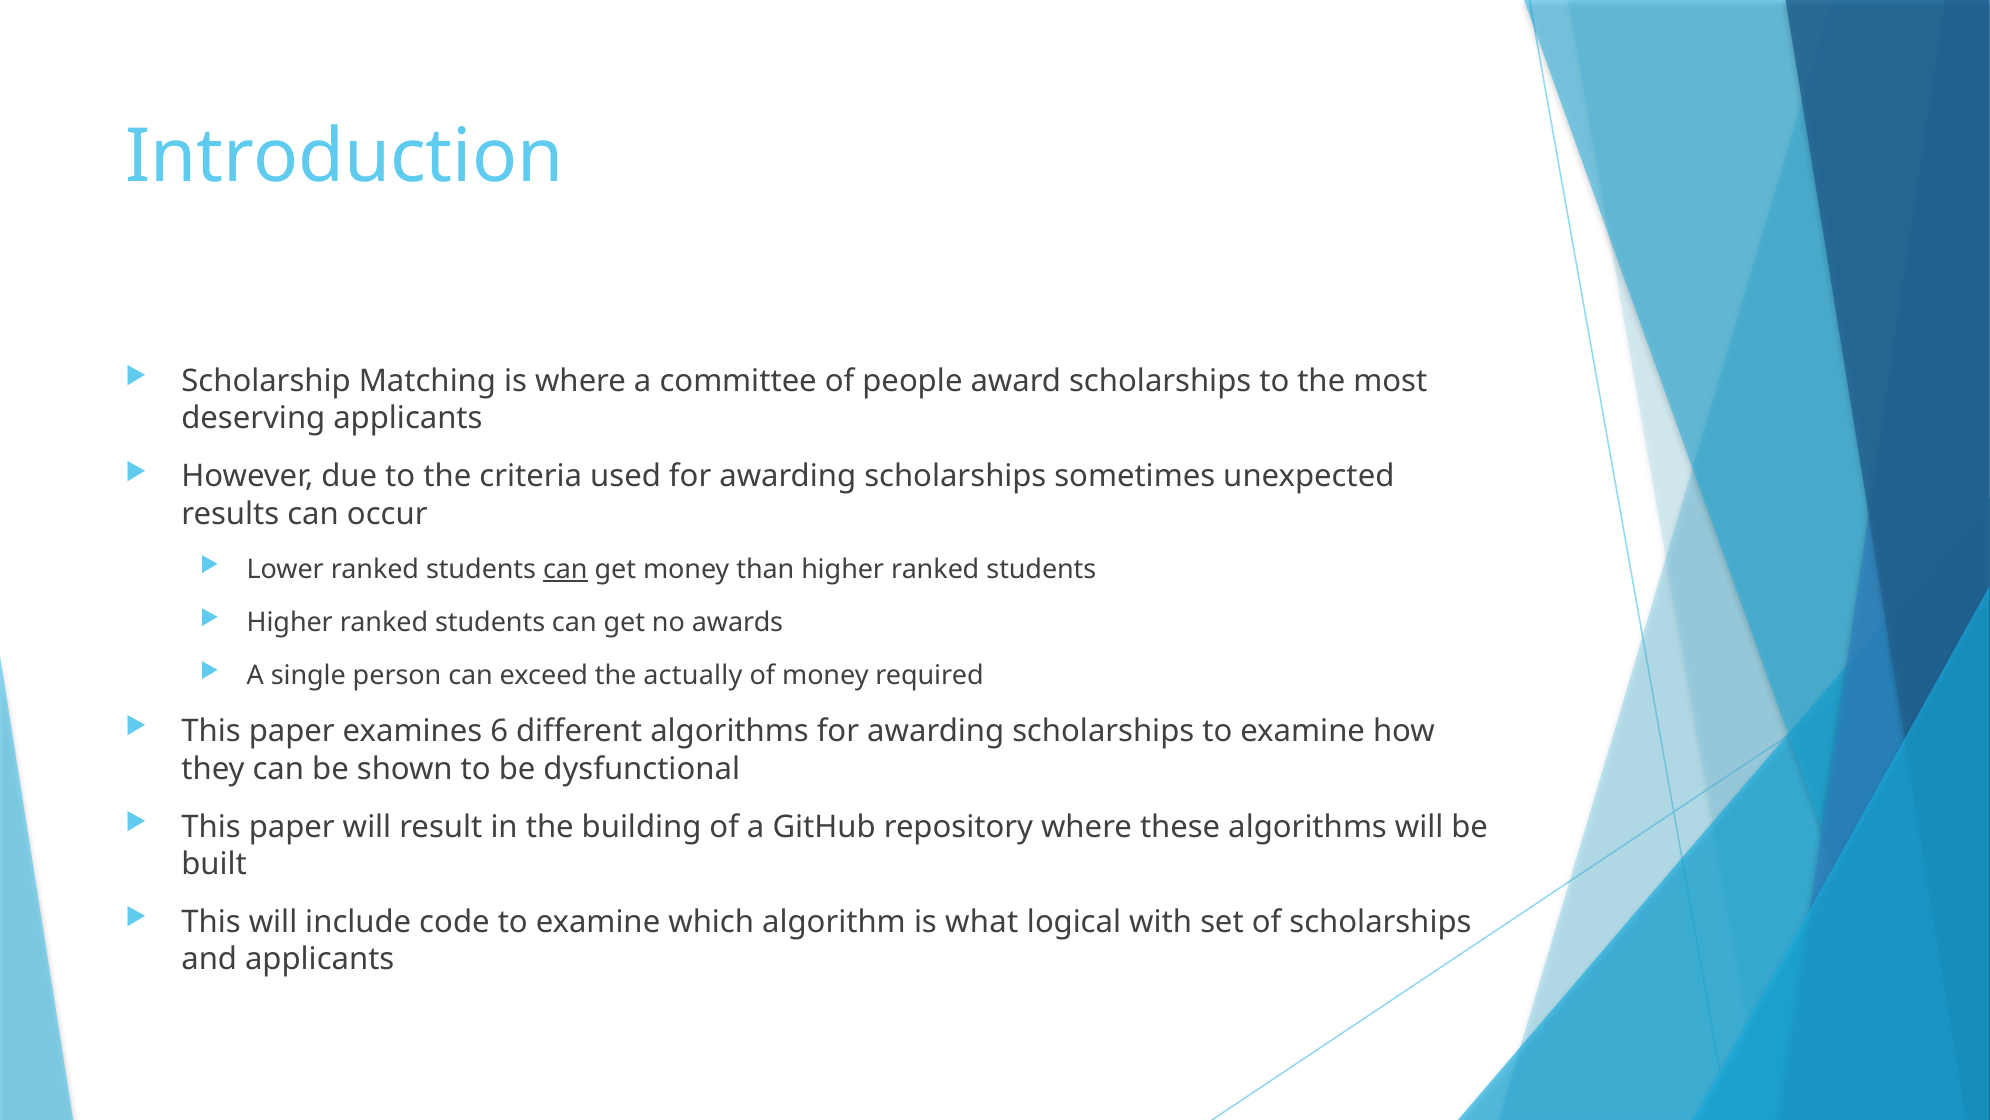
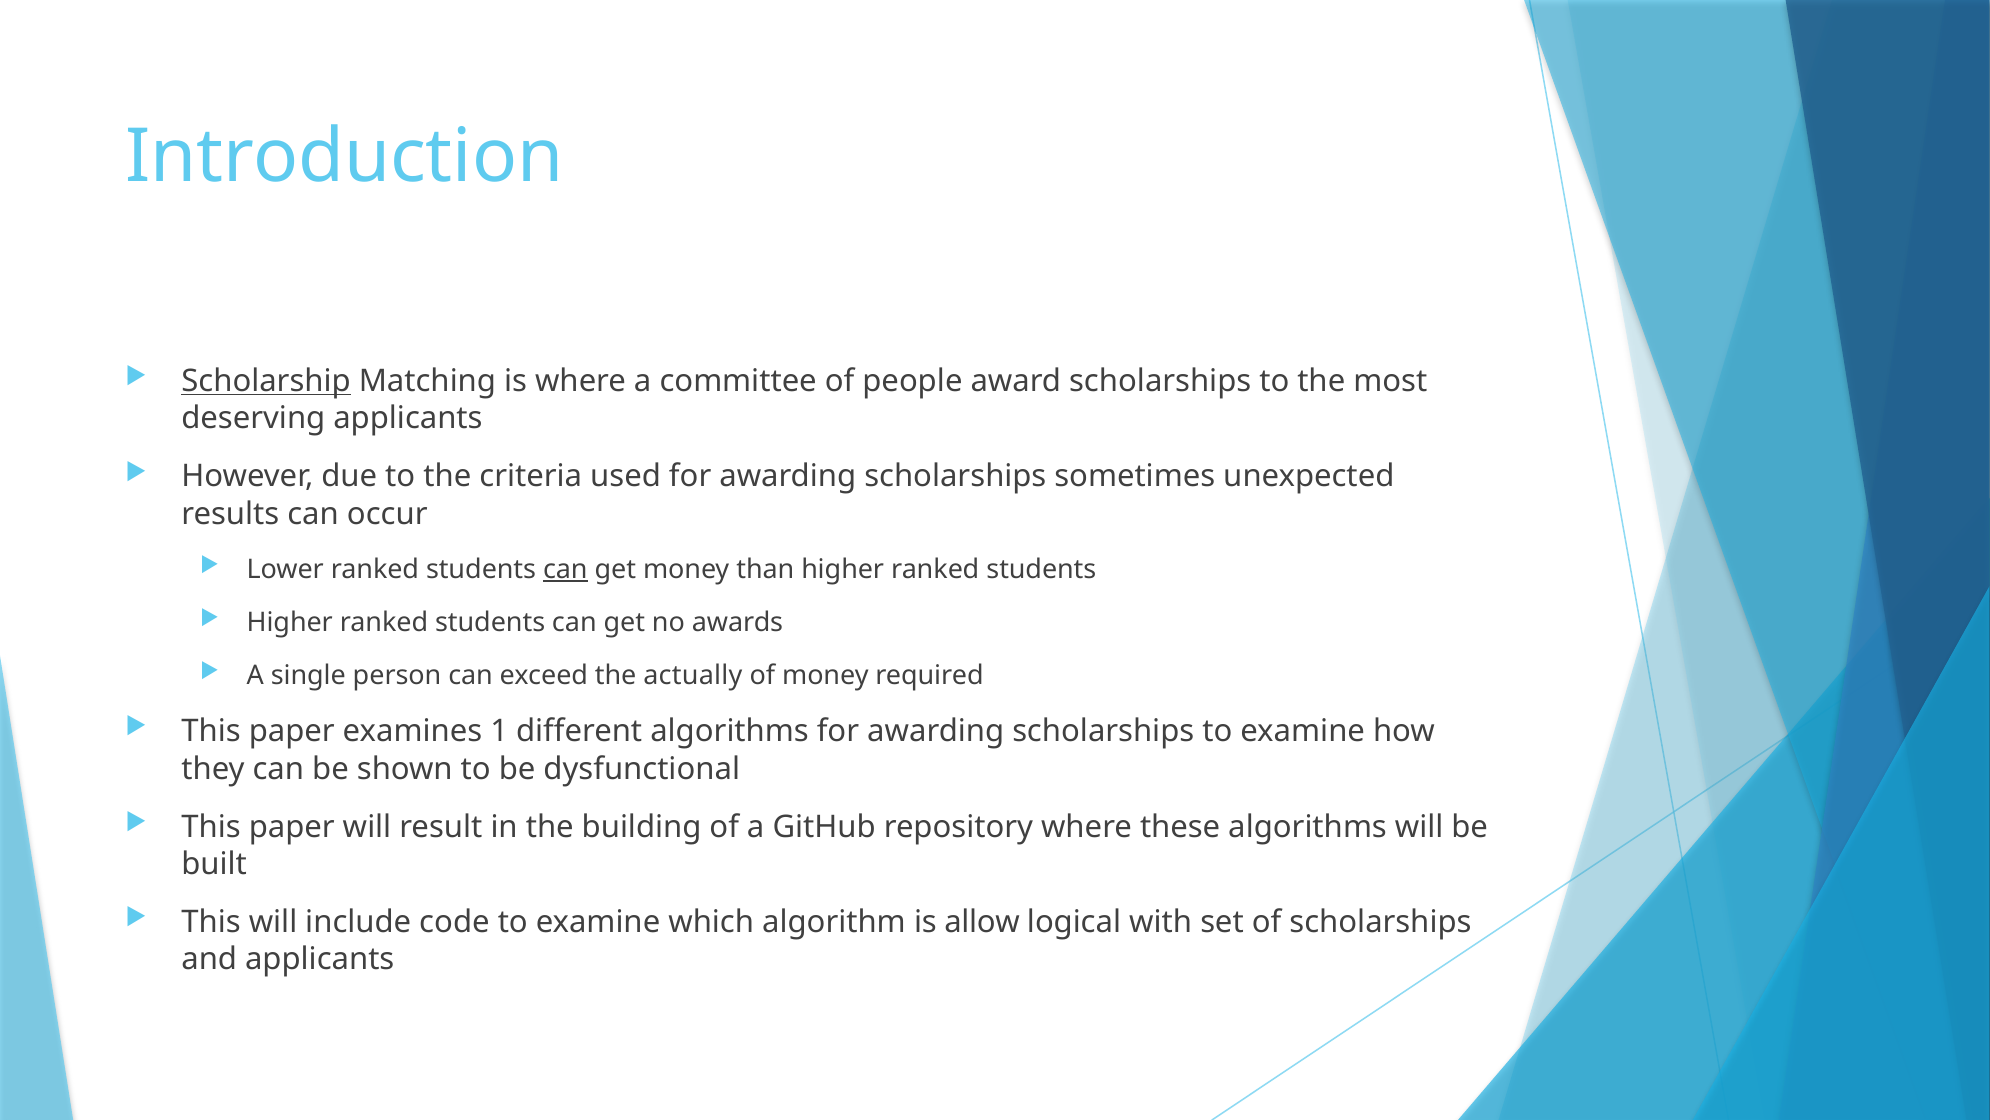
Scholarship underline: none -> present (266, 381)
6: 6 -> 1 (499, 731)
what: what -> allow (982, 922)
